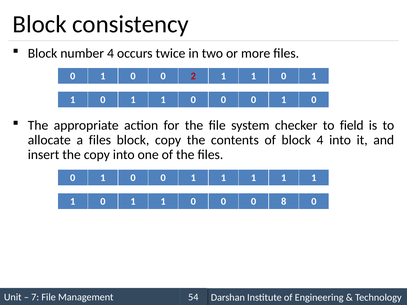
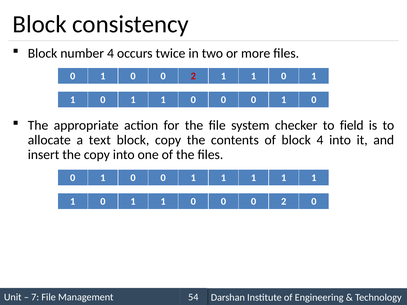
a files: files -> text (100, 140)
0 0 0 8: 8 -> 2 (284, 202)
